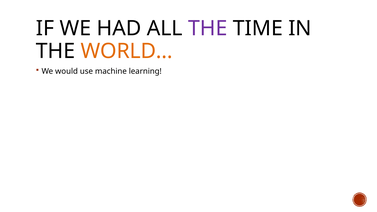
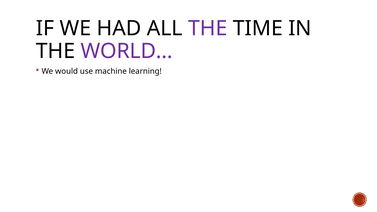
WORLD… colour: orange -> purple (127, 51)
